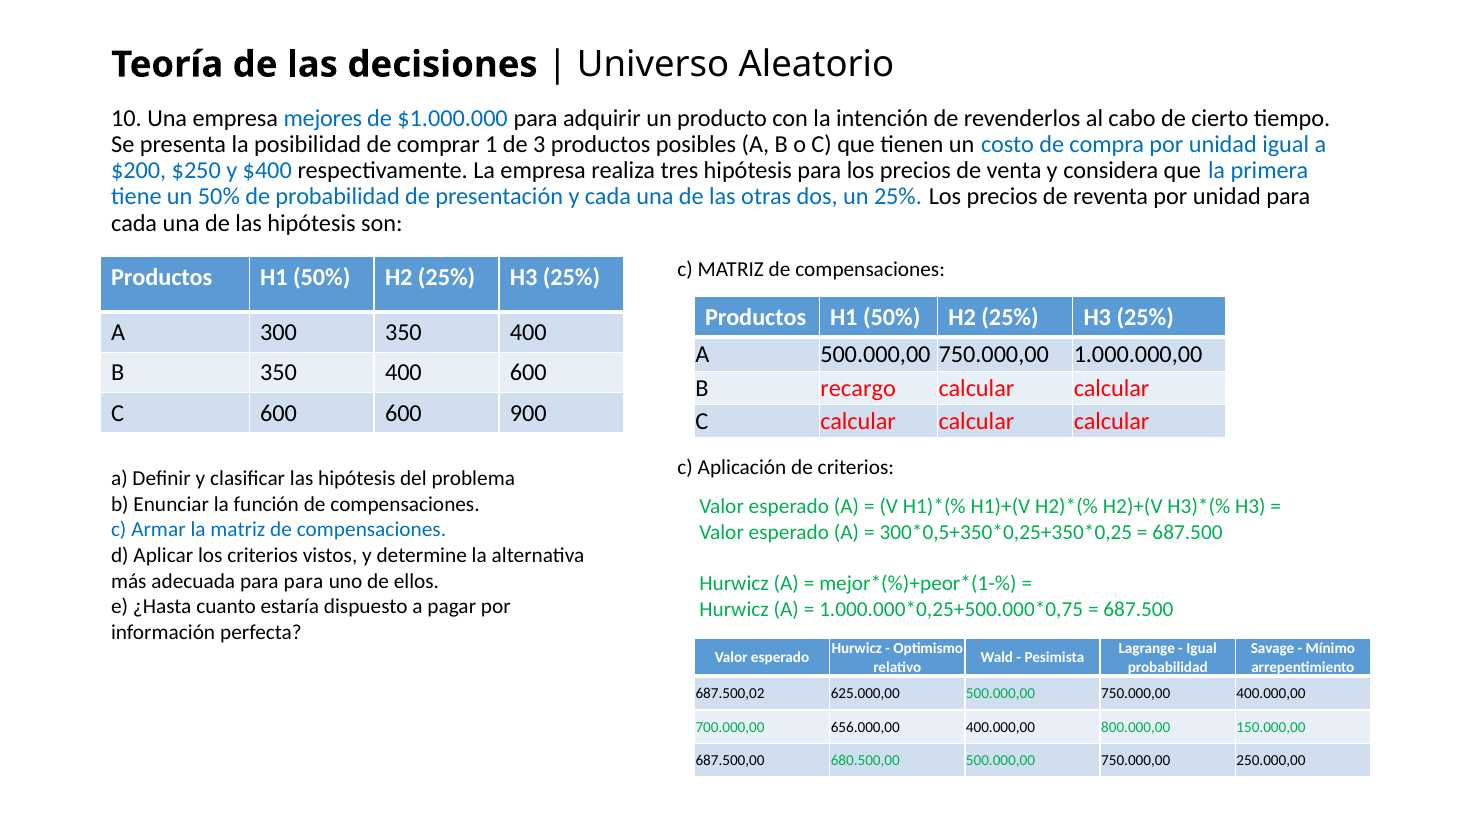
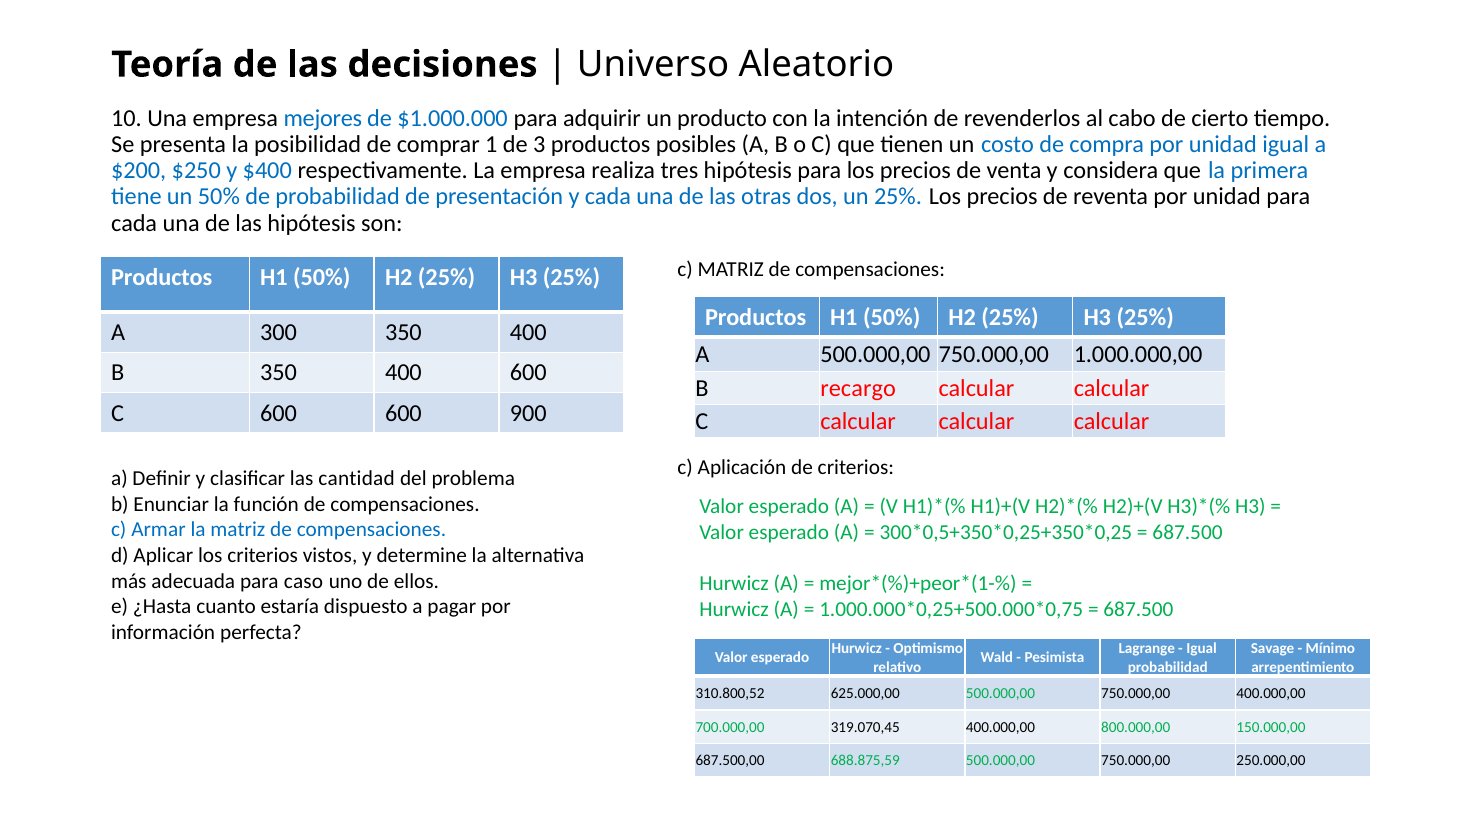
clasificar las hipótesis: hipótesis -> cantidad (357, 479)
para para: para -> caso (304, 581)
687.500,02: 687.500,02 -> 310.800,52 (730, 693)
656.000,00: 656.000,00 -> 319.070,45 (865, 727)
680.500,00: 680.500,00 -> 688.875,59 (865, 760)
